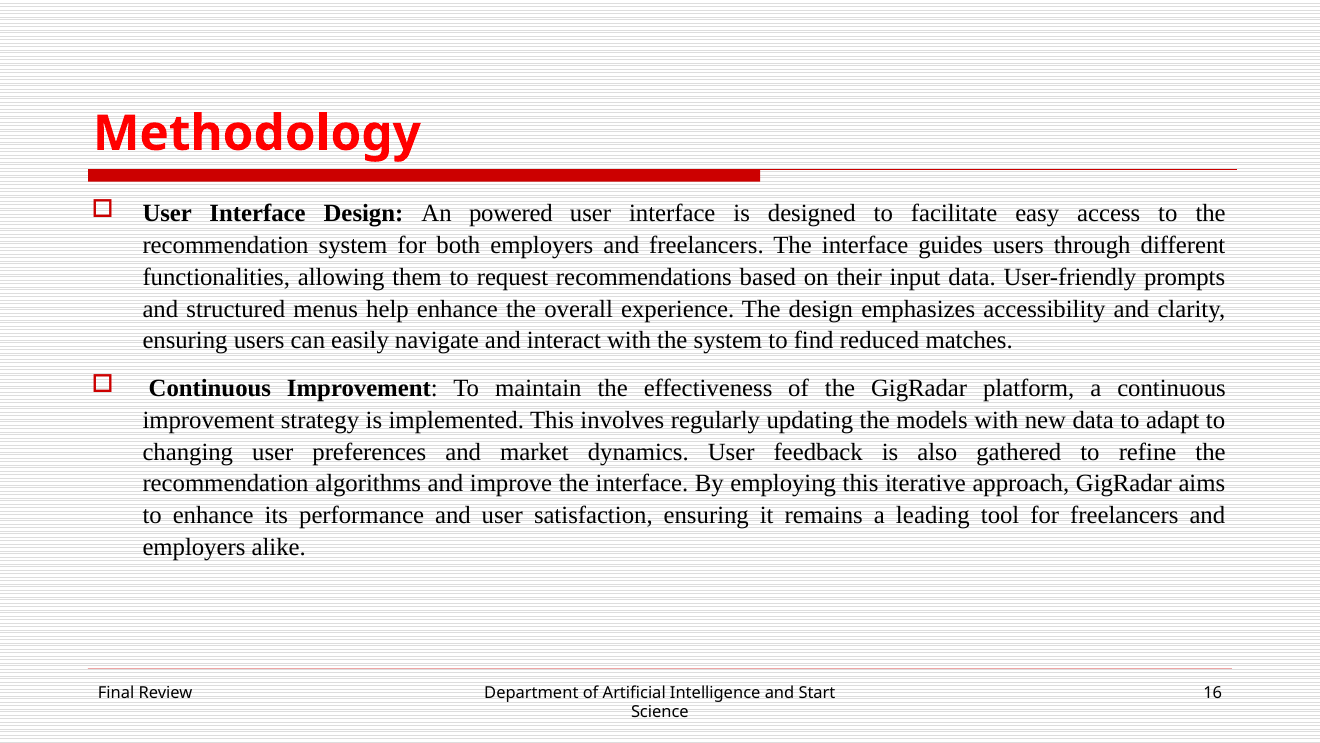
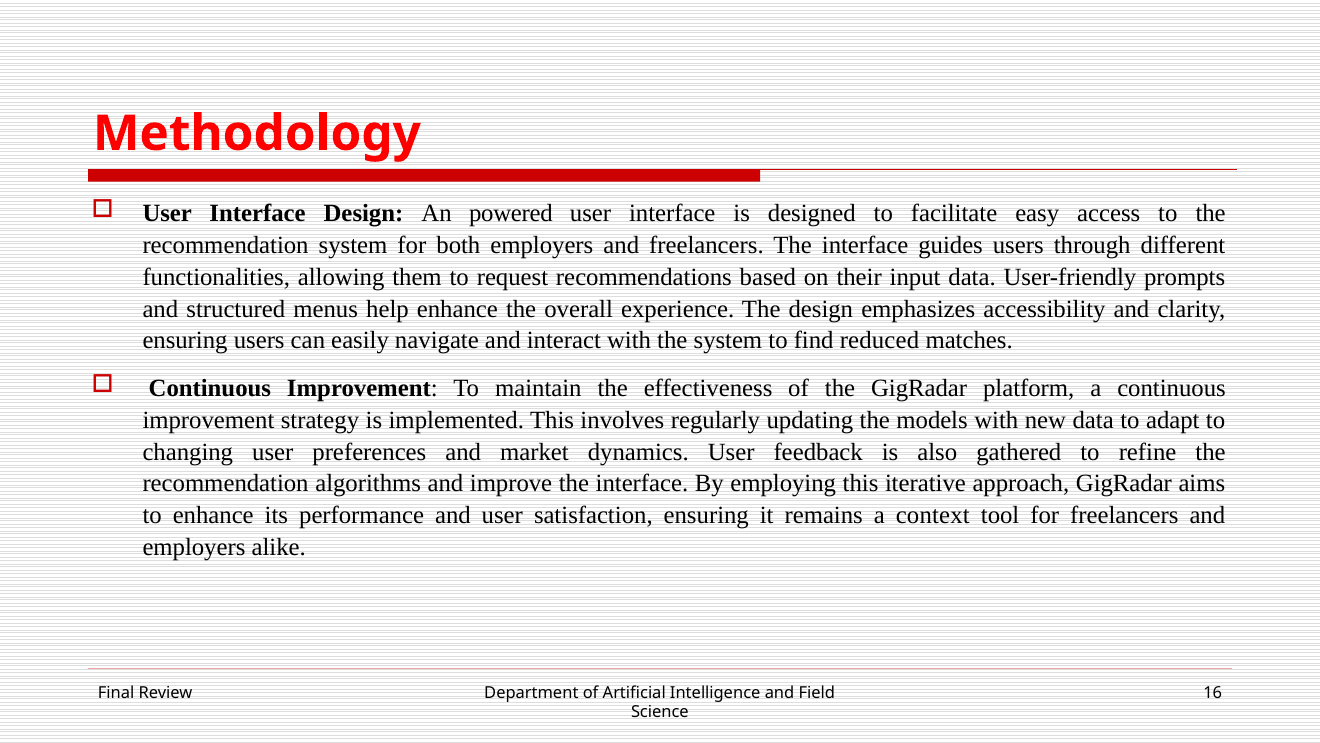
leading: leading -> context (933, 515)
Start: Start -> Field (817, 692)
